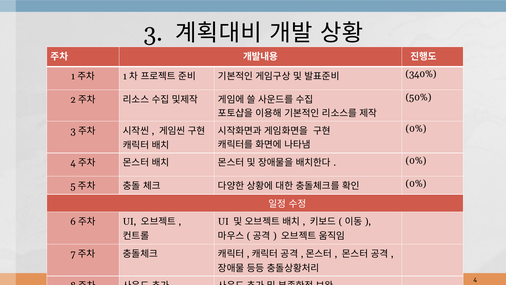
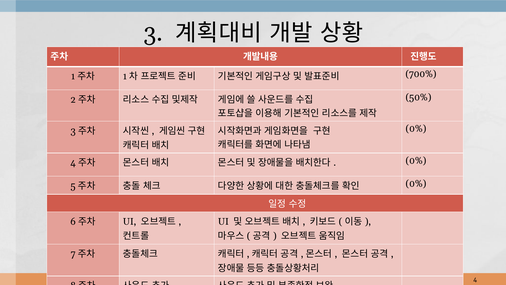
340%: 340% -> 700% (421, 74)
